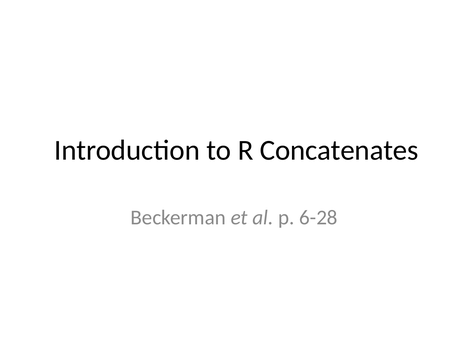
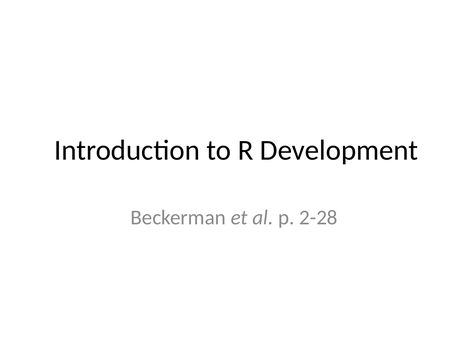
Concatenates: Concatenates -> Development (339, 150)
6-28: 6-28 -> 2-28 (318, 217)
